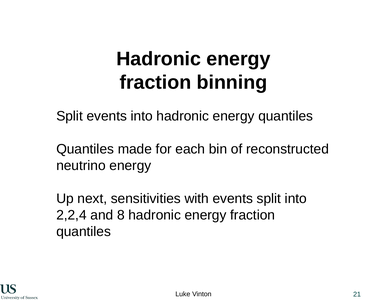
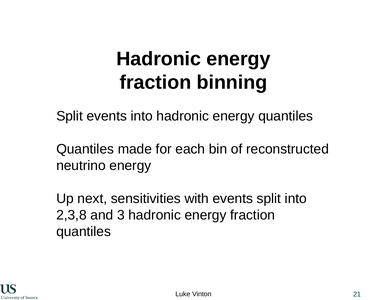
2,2,4: 2,2,4 -> 2,3,8 (71, 215)
8: 8 -> 3 (121, 215)
